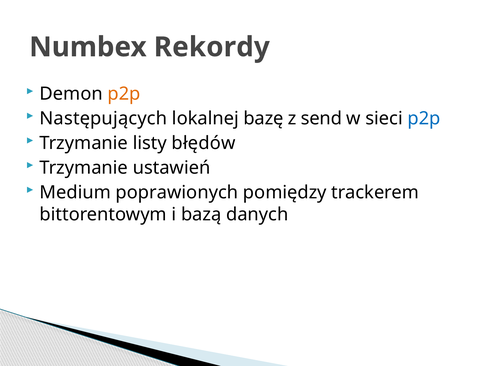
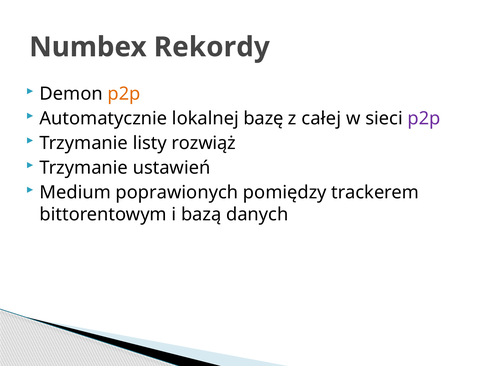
Następujących: Następujących -> Automatycznie (103, 118)
send: send -> całej (321, 118)
p2p colour: blue -> purple (424, 118)
błędów: błędów -> rozwiąż (204, 143)
